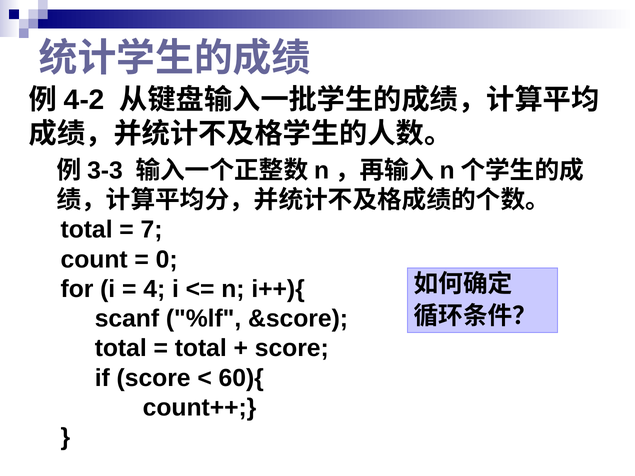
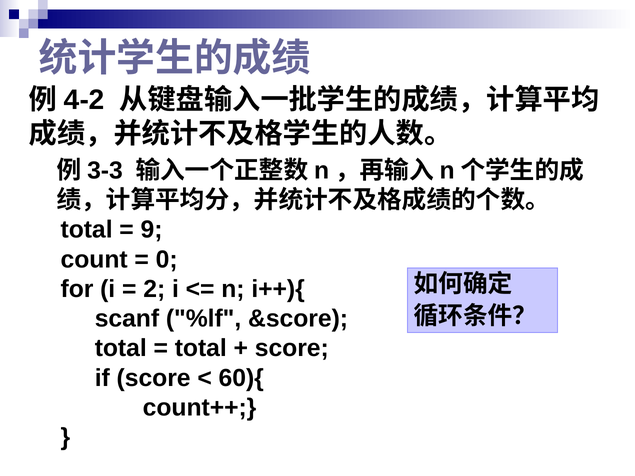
7: 7 -> 9 (152, 230)
4: 4 -> 2 (154, 289)
